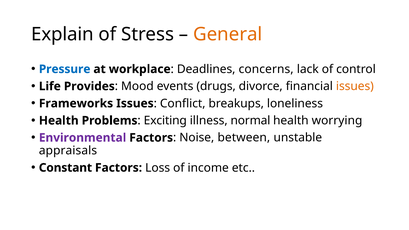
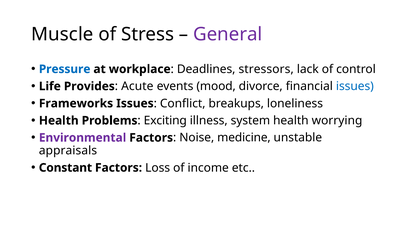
Explain: Explain -> Muscle (62, 34)
General colour: orange -> purple (228, 34)
concerns: concerns -> stressors (266, 69)
Mood: Mood -> Acute (137, 86)
drugs: drugs -> mood (216, 86)
issues colour: orange -> blue (355, 86)
normal: normal -> system (250, 121)
between: between -> medicine (244, 138)
